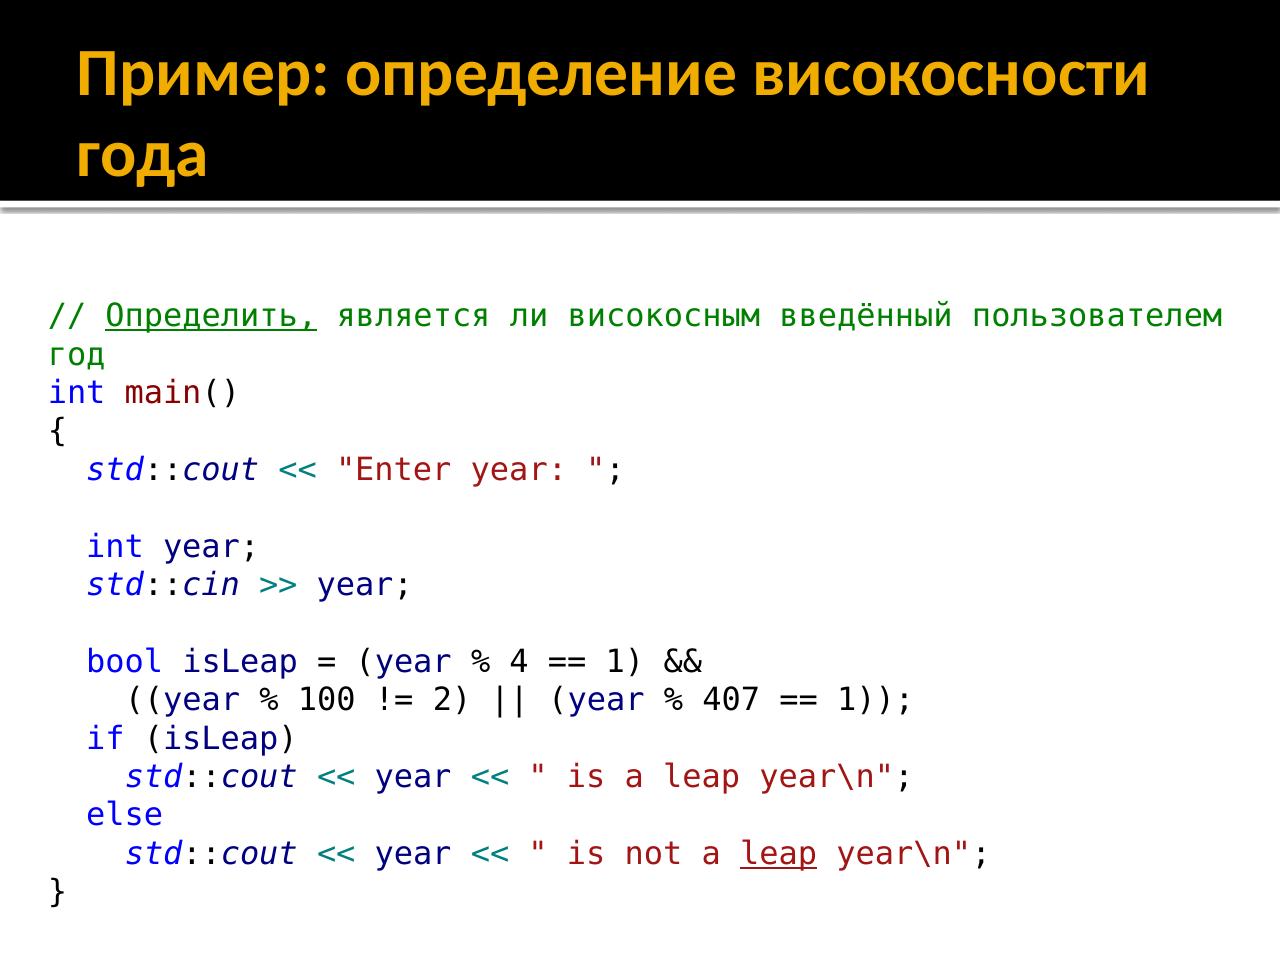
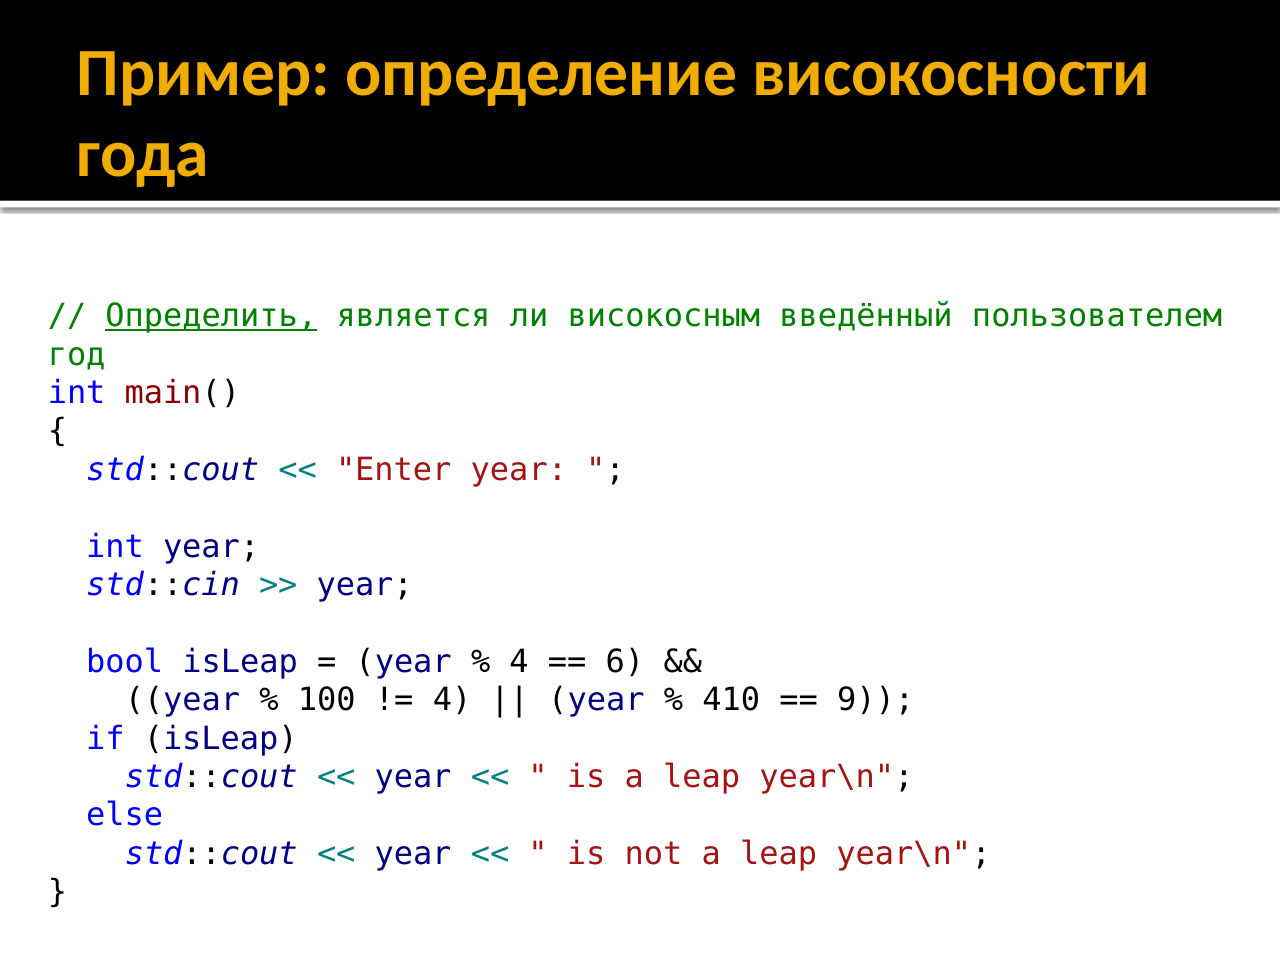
1: 1 -> 6 (625, 662)
2: 2 -> 4 (452, 700)
407: 407 -> 410 (731, 700)
1: 1 -> 9 (876, 700)
leap underline: present -> none (779, 854)
